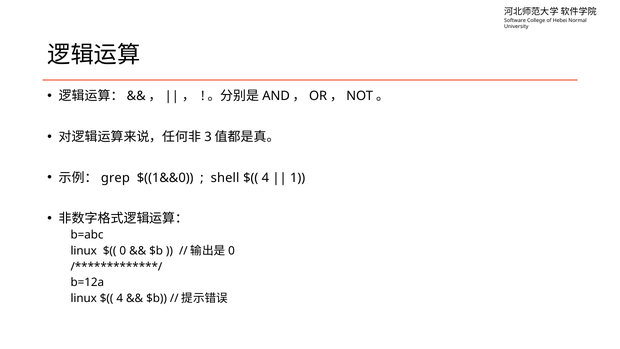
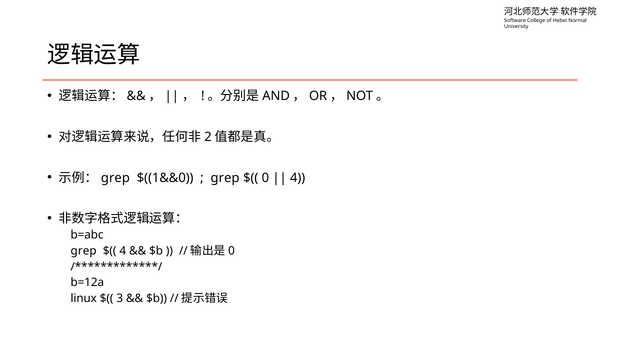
3: 3 -> 2 (208, 137)
shell: shell -> grep (225, 178)
4: 4 -> 0 (265, 178)
1: 1 -> 4 (298, 178)
linux: linux -> grep (84, 251)
0: 0 -> 4 (123, 251)
4: 4 -> 3 (120, 298)
